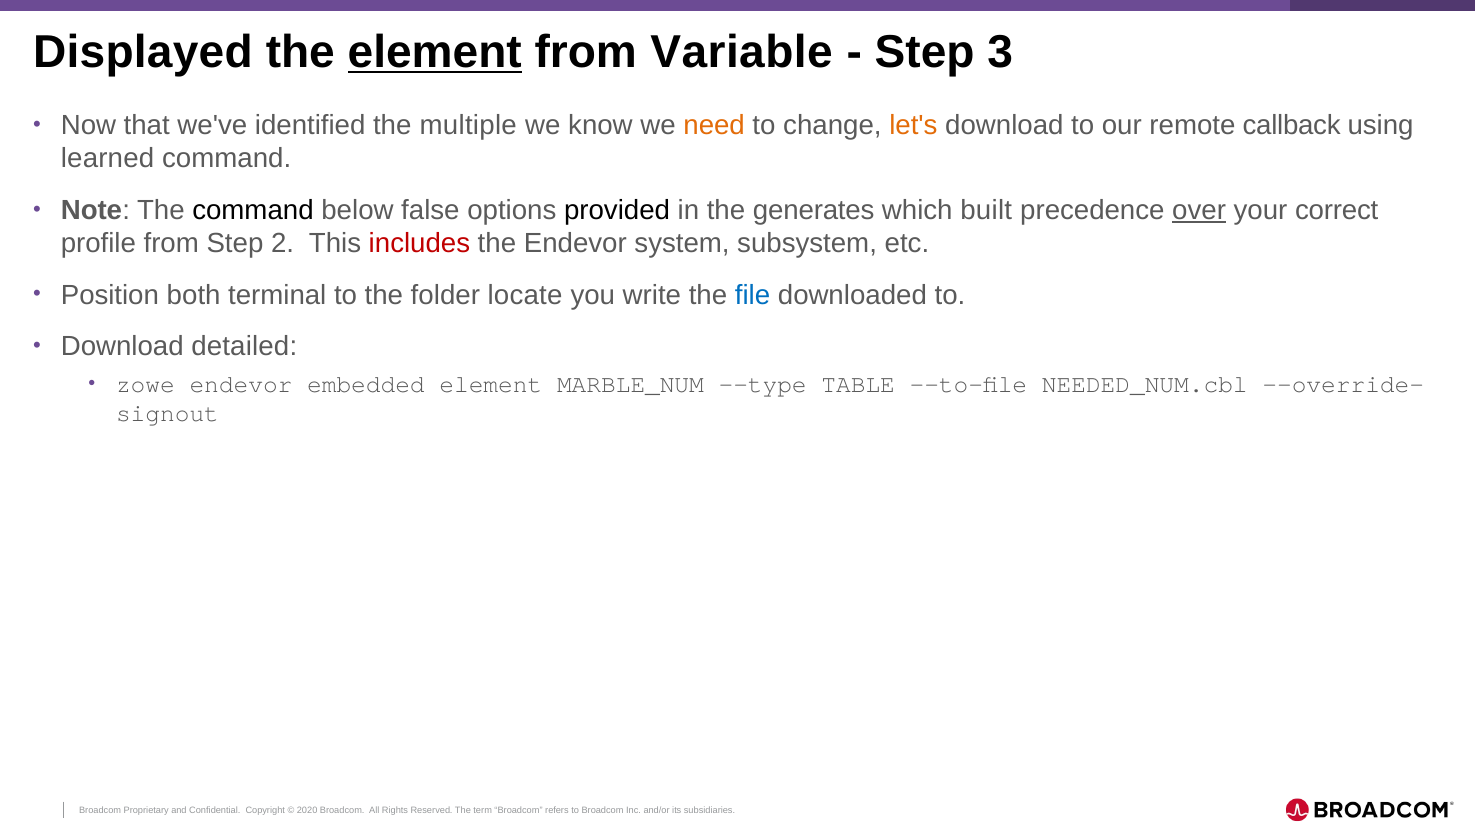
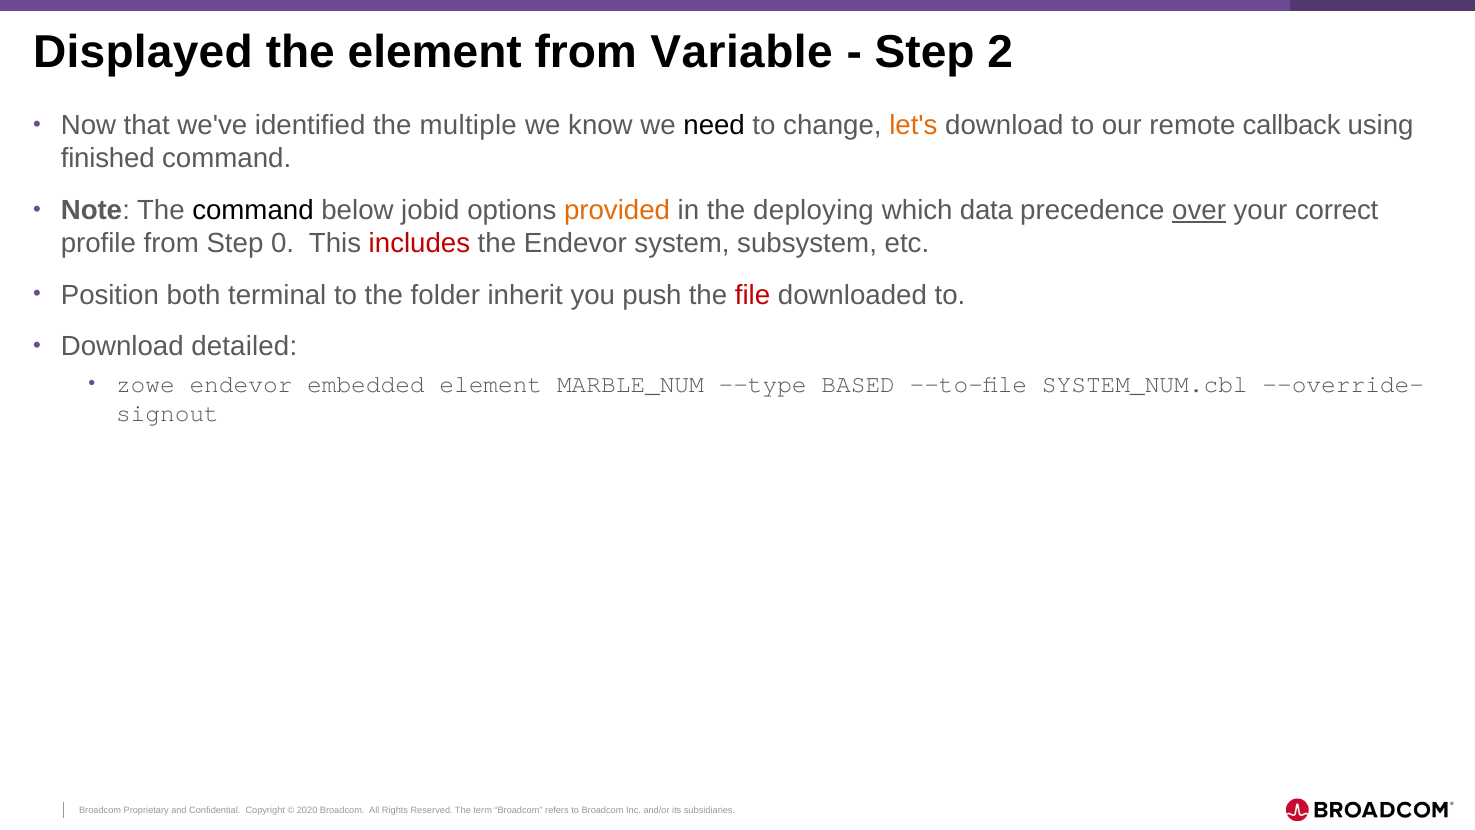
element underline: present -> none (435, 52)
3: 3 -> 2 (1000, 52)
need colour: orange -> black (714, 125)
learned: learned -> finished (108, 159)
false: false -> jobid (430, 210)
provided colour: black -> orange (617, 210)
generates: generates -> deploying (814, 210)
built: built -> data (986, 210)
2: 2 -> 0 (283, 243)
locate: locate -> inherit (525, 295)
write: write -> push (652, 295)
file colour: blue -> red (753, 295)
TABLE: TABLE -> BASED (858, 384)
NEEDED_NUM.cbl: NEEDED_NUM.cbl -> SYSTEM_NUM.cbl (1145, 384)
